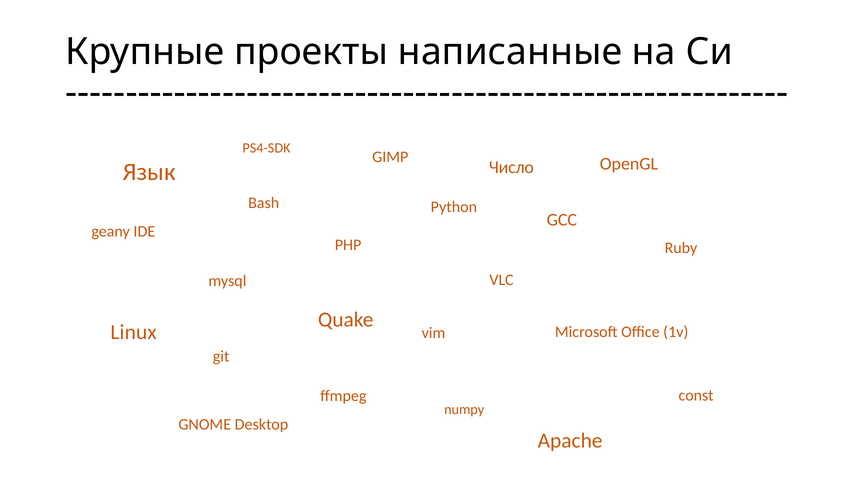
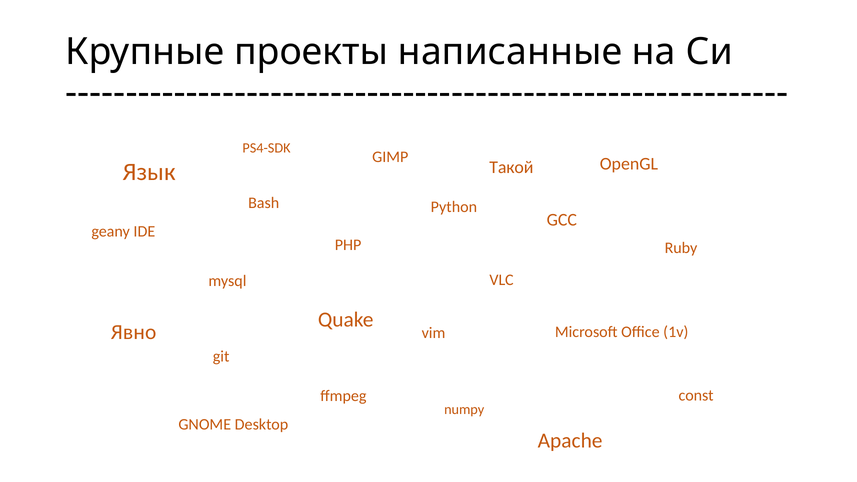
Число: Число -> Такой (511, 167)
Linux: Linux -> Явно (134, 332)
